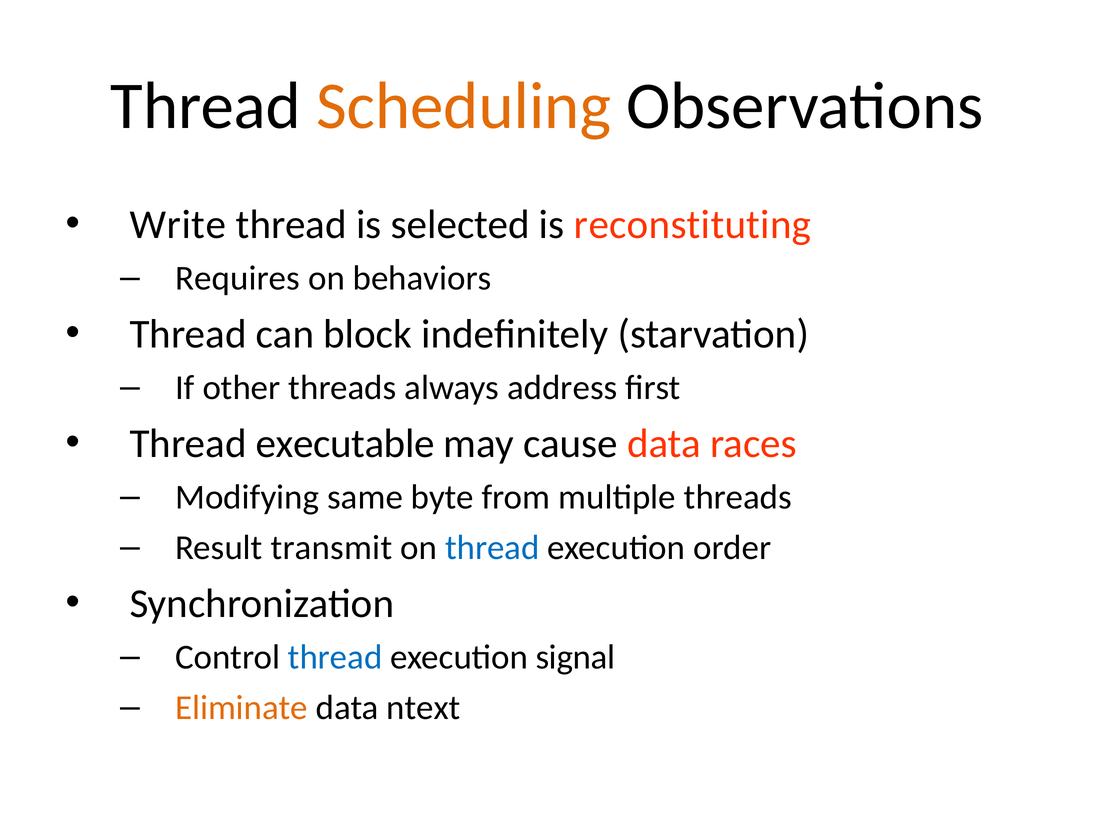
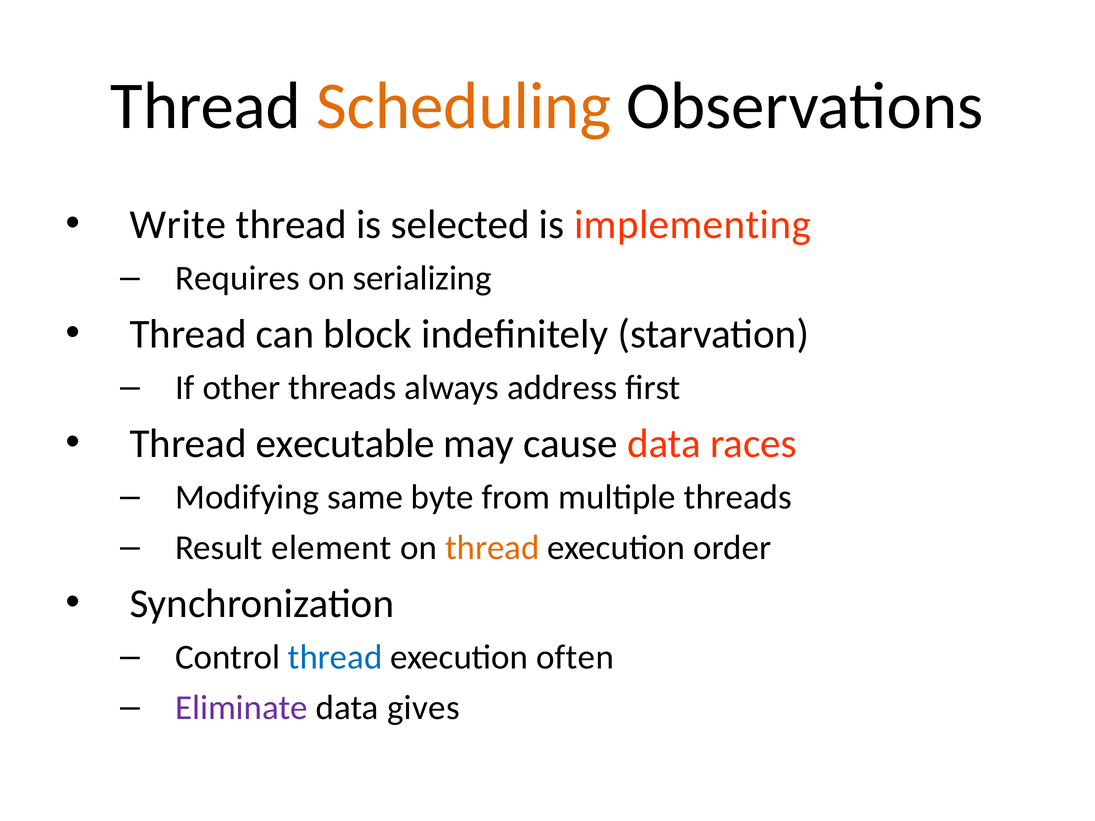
reconstituting: reconstituting -> implementing (693, 225)
behaviors: behaviors -> serializing (422, 278)
transmit: transmit -> element (331, 548)
thread colour: blue -> orange (492, 548)
signal: signal -> often (575, 657)
Eliminate colour: orange -> purple (242, 708)
ntext: ntext -> gives (423, 708)
